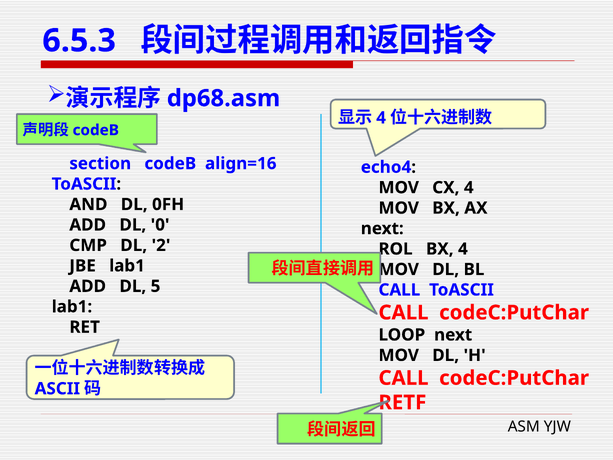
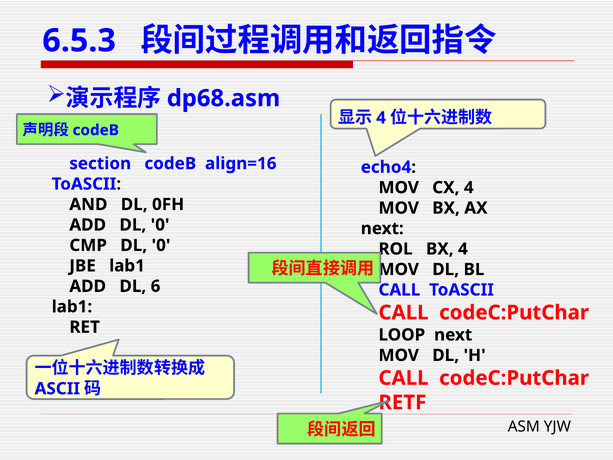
CMP DL 2: 2 -> 0 (161, 245)
5: 5 -> 6 (156, 286)
